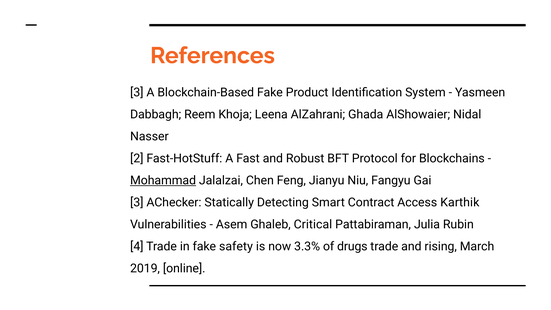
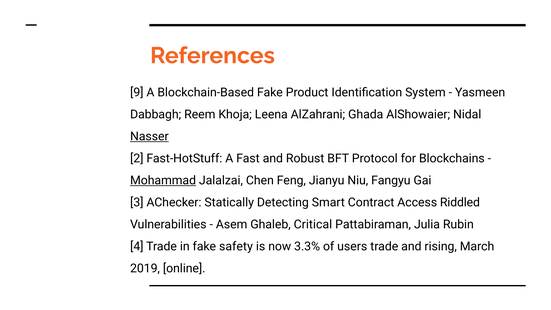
3: 3 -> 9 (137, 92)
Nasser underline: none -> present (149, 136)
Karthik: Karthik -> Riddled (460, 202)
drugs: drugs -> users (352, 246)
